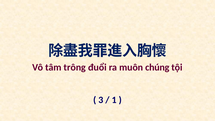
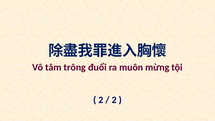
chúng: chúng -> mừng (157, 67)
3: 3 -> 2 (101, 100)
1: 1 -> 2 (114, 100)
